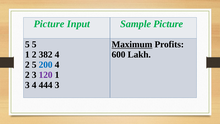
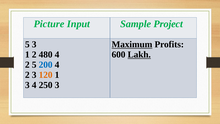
Sample Picture: Picture -> Project (168, 24)
5 5: 5 -> 3 (34, 44)
382: 382 -> 480 (46, 54)
Lakh underline: none -> present (139, 54)
120 colour: purple -> orange (46, 75)
444: 444 -> 250 (46, 85)
